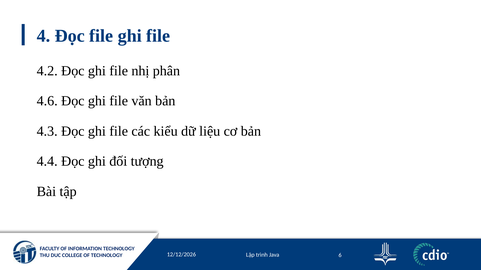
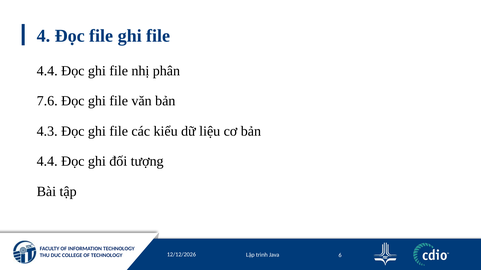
4.2: 4.2 -> 4.4 (47, 71)
4.6: 4.6 -> 7.6 (47, 101)
